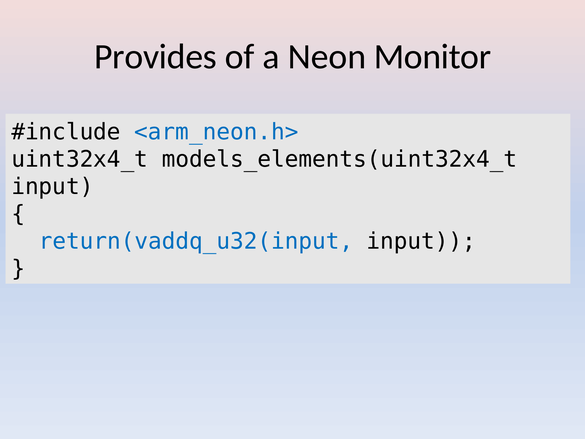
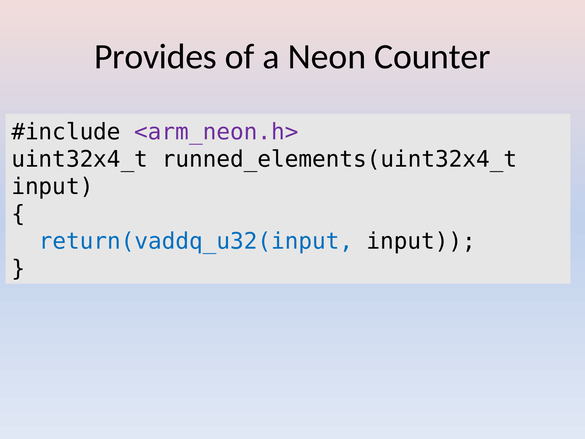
Monitor: Monitor -> Counter (432, 57)
<arm_neon.h> colour: blue -> purple (216, 132)
models_elements(uint32x4_t: models_elements(uint32x4_t -> runned_elements(uint32x4_t (339, 159)
